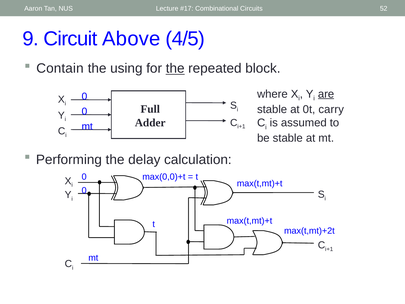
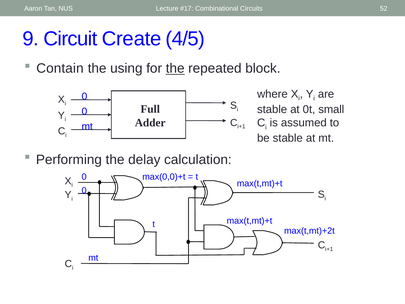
Above: Above -> Create (132, 39)
are underline: present -> none (326, 94)
carry: carry -> small (331, 109)
